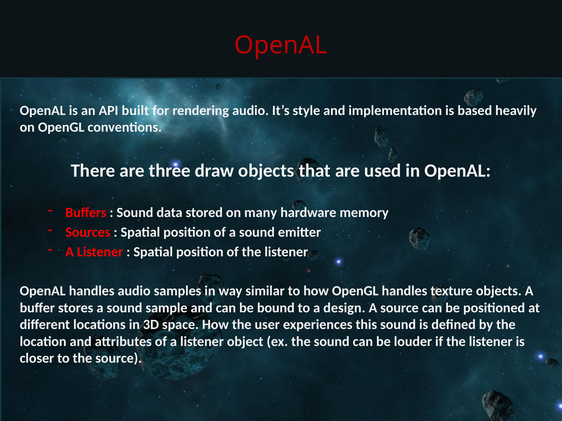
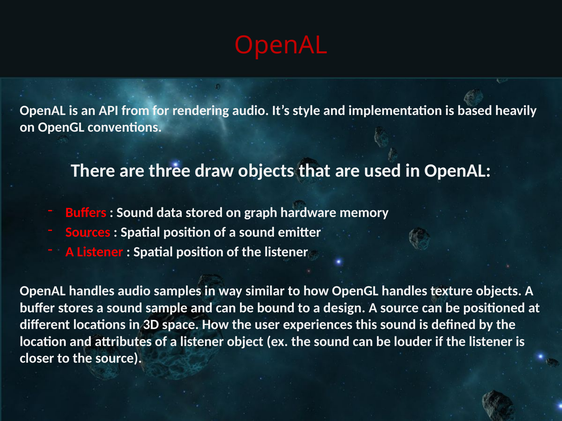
built: built -> from (135, 111)
many: many -> graph (261, 213)
